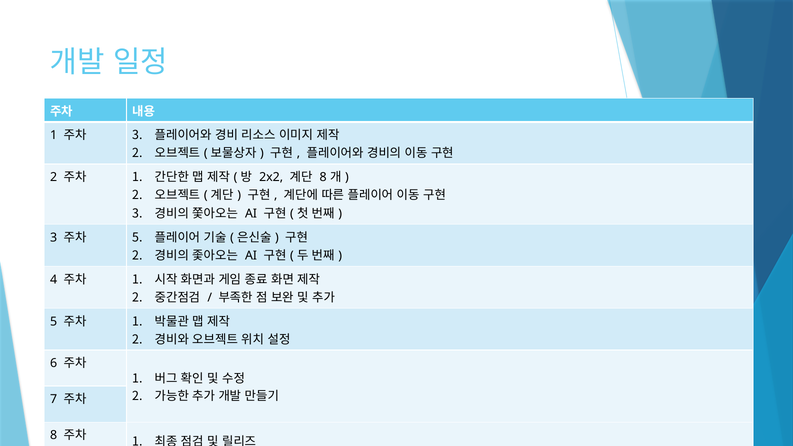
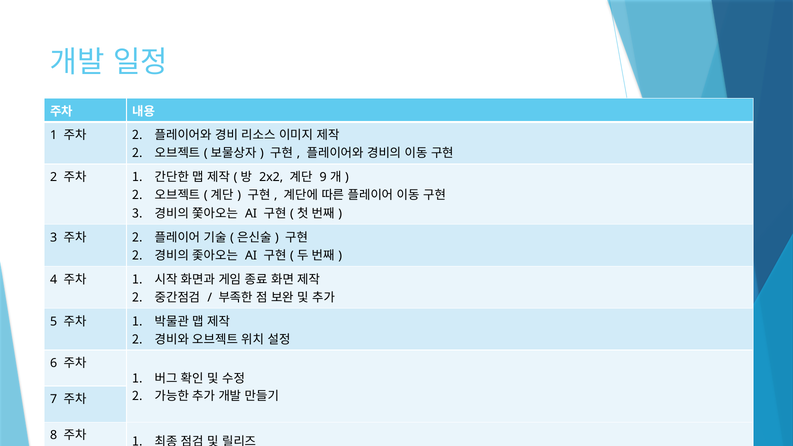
3: 3 -> 2 (138, 135)
8: 8 -> 9 (323, 177)
5: 5 -> 2 (138, 237)
